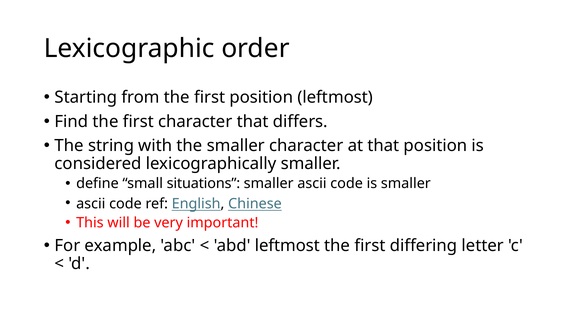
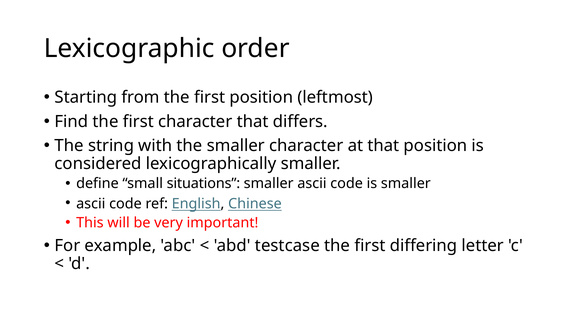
abd leftmost: leftmost -> testcase (287, 245)
